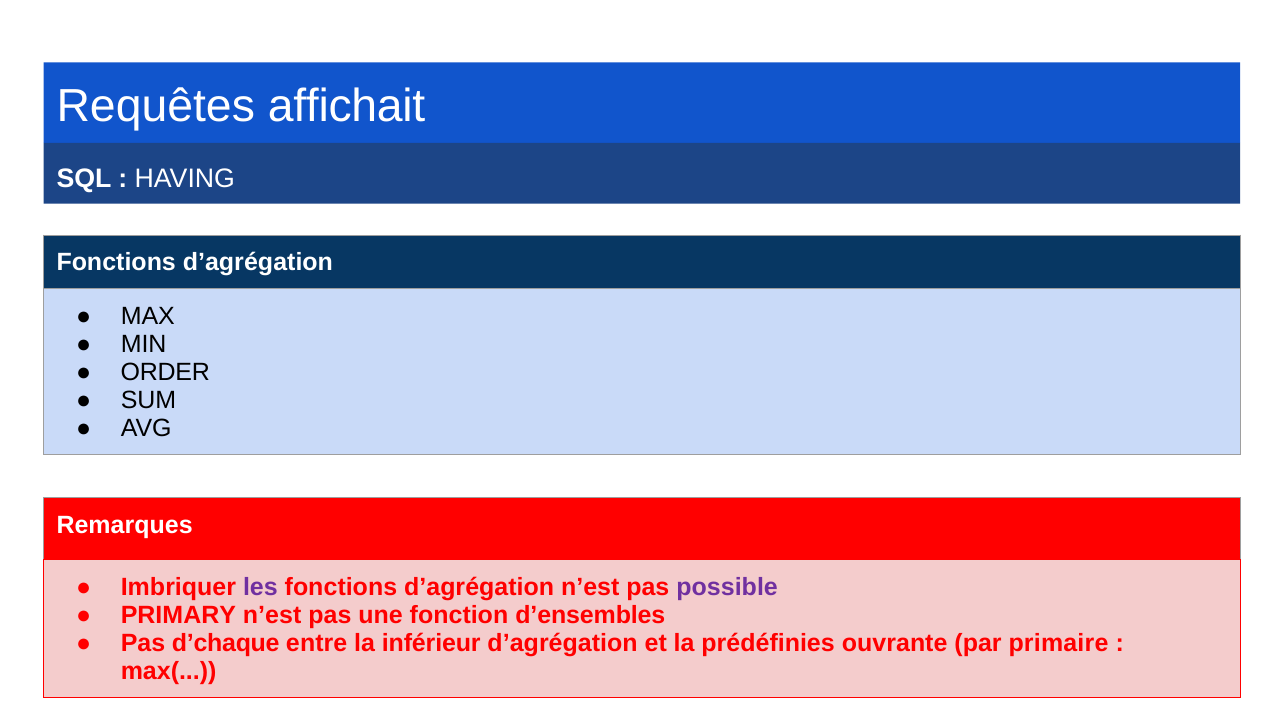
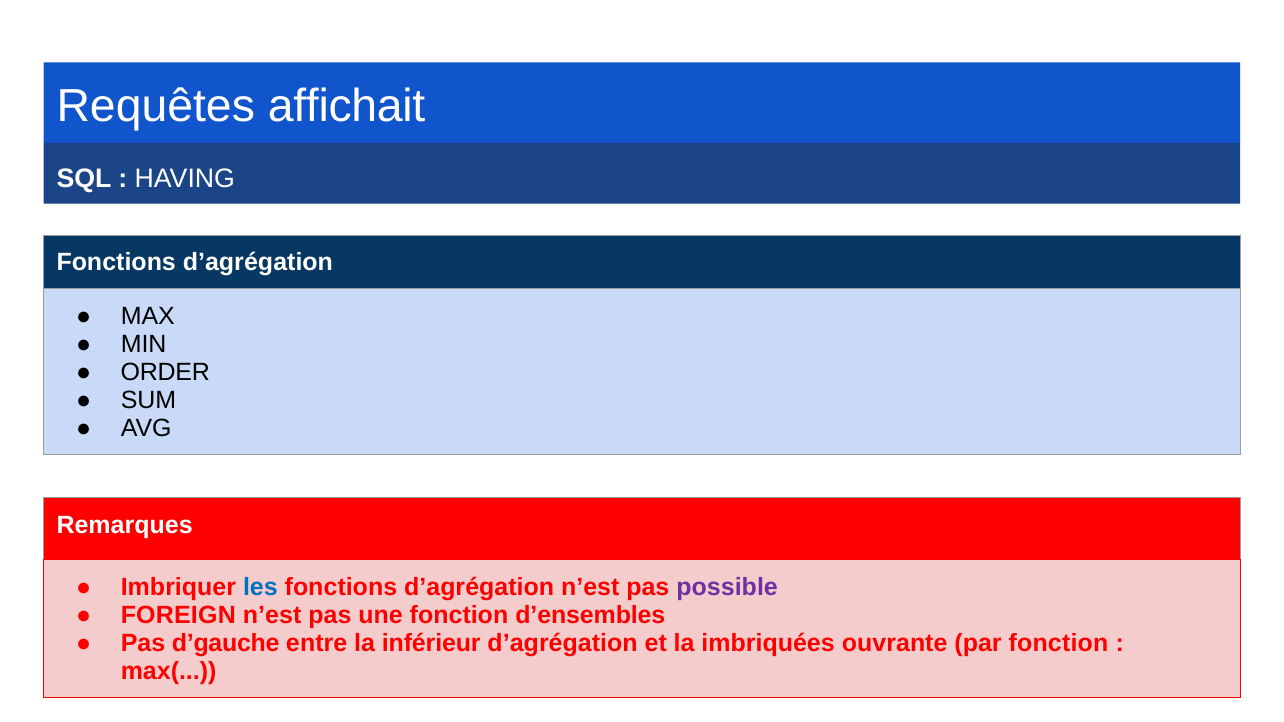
les colour: purple -> blue (260, 587)
PRIMARY: PRIMARY -> FOREIGN (178, 615)
d’chaque: d’chaque -> d’gauche (226, 643)
prédéfinies: prédéfinies -> imbriquées (768, 643)
par primaire: primaire -> fonction (1058, 643)
